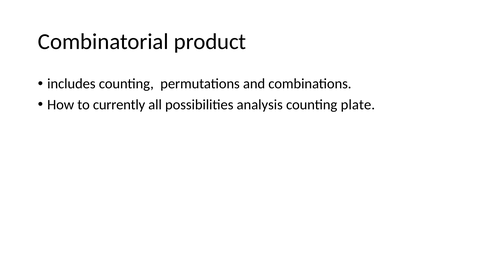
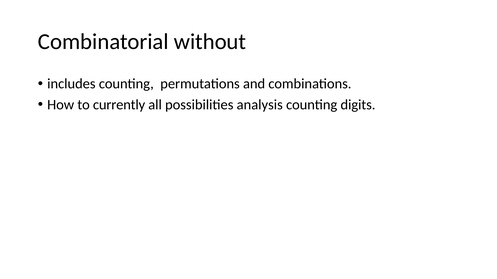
product: product -> without (210, 42)
plate: plate -> digits (358, 105)
